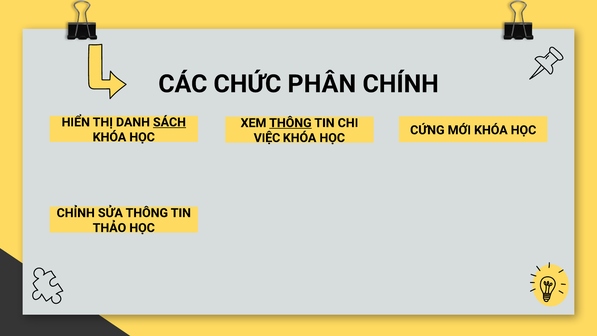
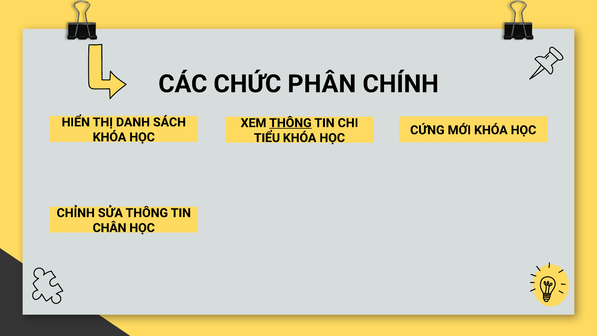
SÁCH underline: present -> none (169, 122)
VIỆC: VIỆC -> TIỂU (267, 138)
THẢO: THẢO -> CHÂN (110, 228)
